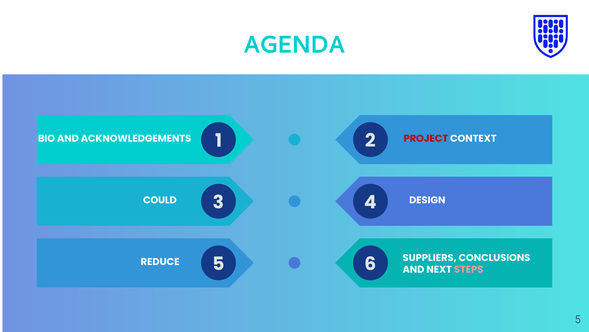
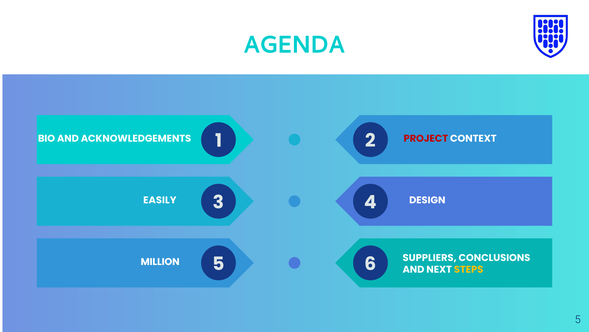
COULD: COULD -> EASILY (160, 200)
REDUCE: REDUCE -> MILLION (160, 261)
STEPS colour: pink -> yellow (469, 269)
